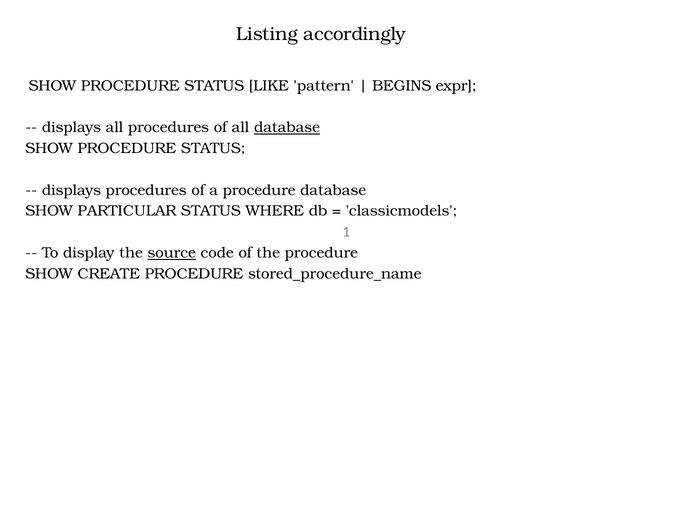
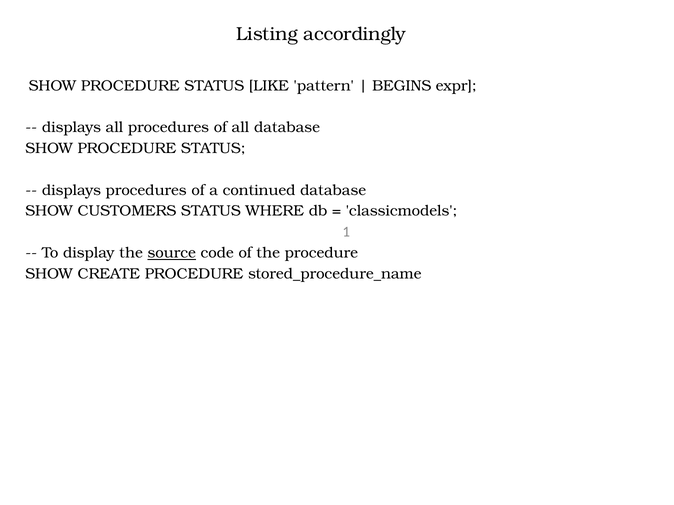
database underline: present -> none (287, 128)
a procedure: procedure -> continued (259, 190)
PARTICULAR: PARTICULAR -> CUSTOMERS (127, 211)
